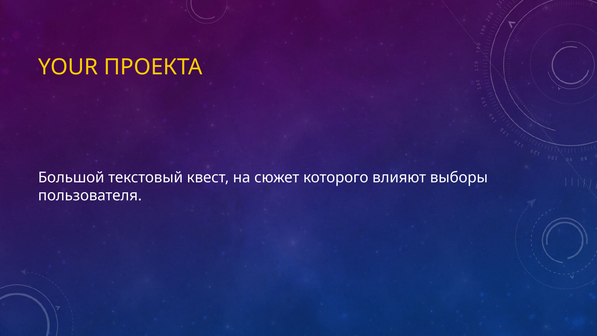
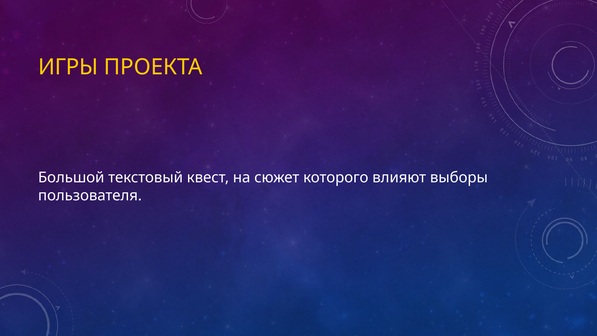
YOUR: YOUR -> ИГРЫ (68, 67)
